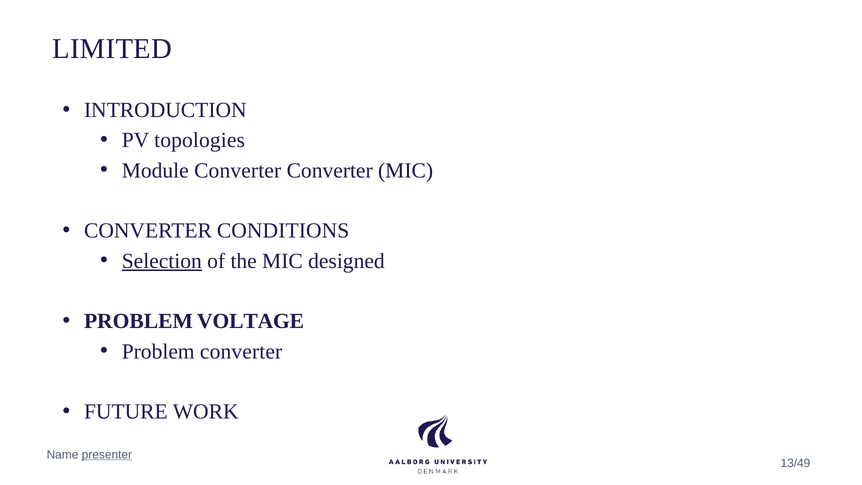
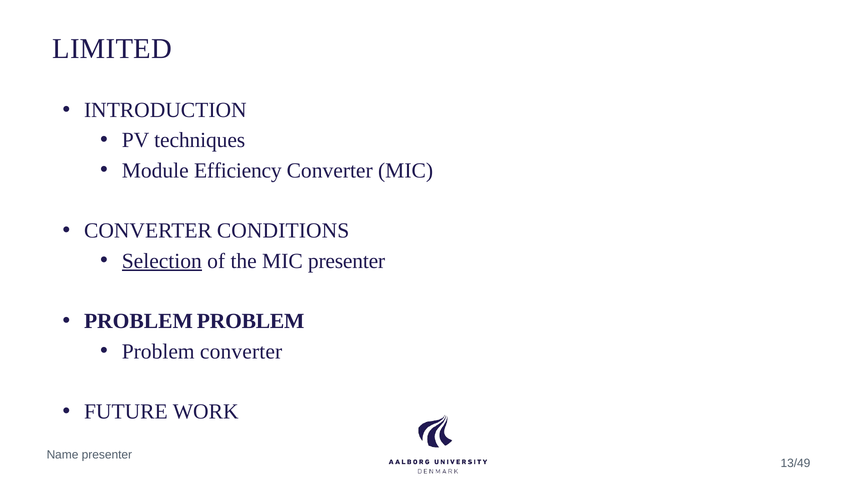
topologies: topologies -> techniques (200, 140)
Module Converter: Converter -> Efficiency (238, 170)
MIC designed: designed -> presenter (347, 261)
PROBLEM VOLTAGE: VOLTAGE -> PROBLEM (251, 321)
presenter underline: present -> none (107, 455)
